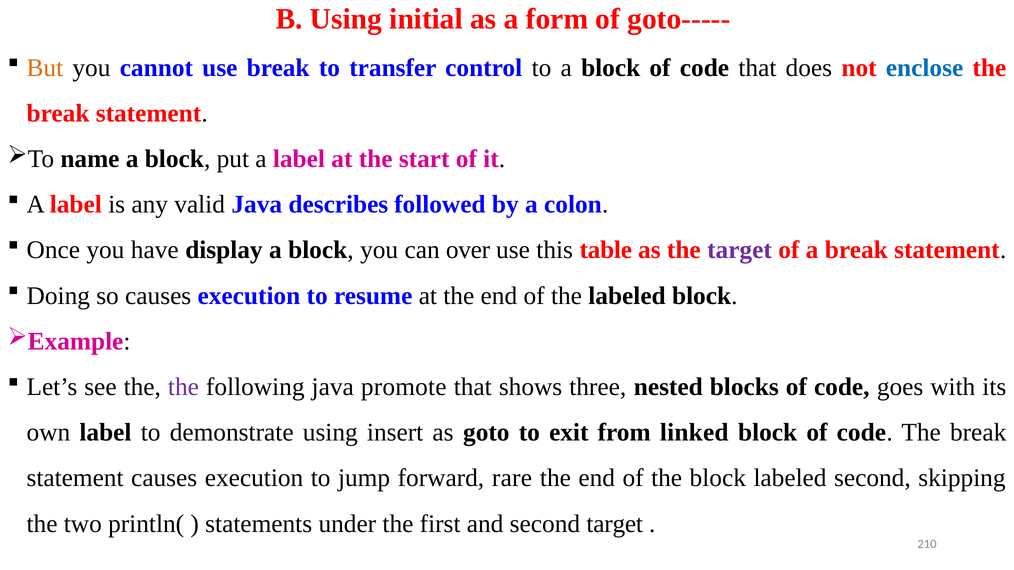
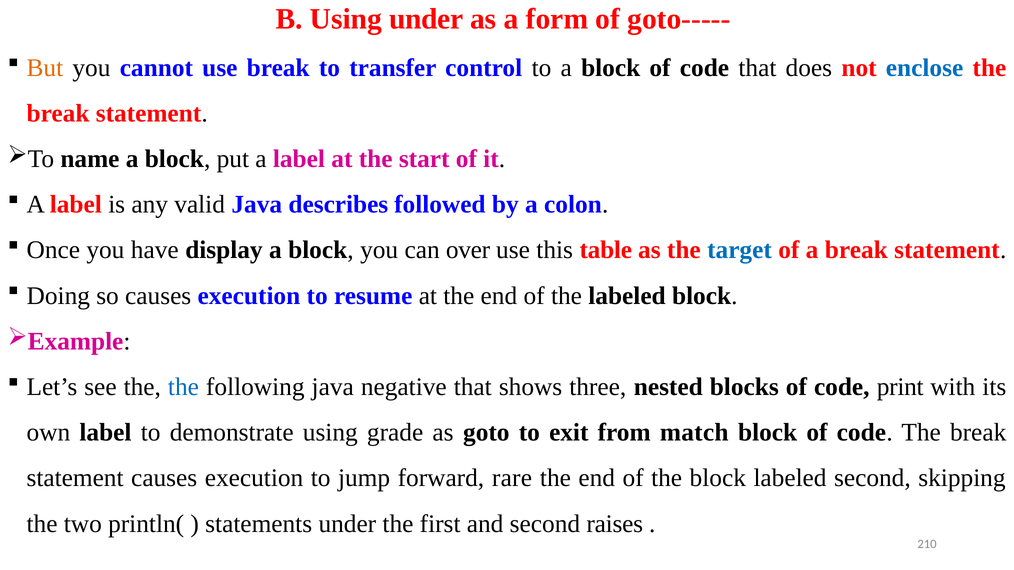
Using initial: initial -> under (426, 19)
target colour: purple -> blue (740, 250)
the colour: purple -> blue (183, 387)
promote: promote -> negative (404, 387)
goes: goes -> print (900, 387)
insert: insert -> grade (395, 433)
linked: linked -> match (694, 433)
second target: target -> raises (615, 524)
